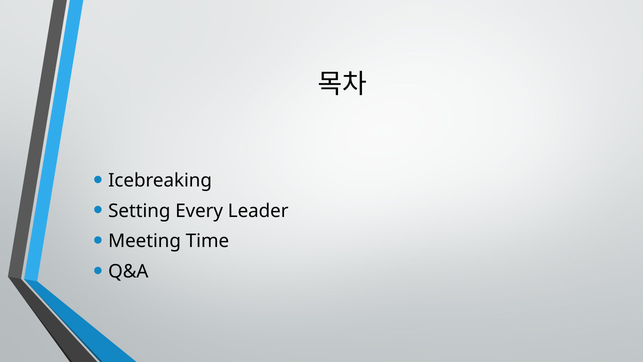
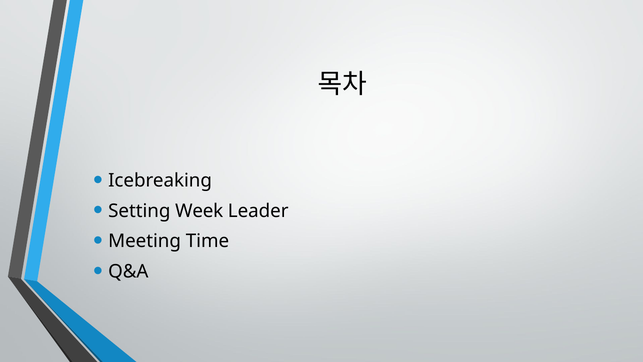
Every: Every -> Week (199, 211)
